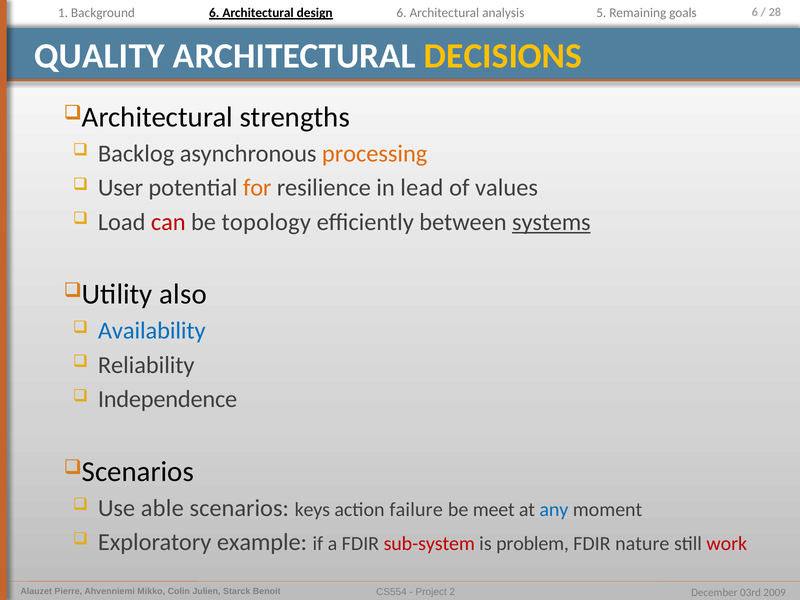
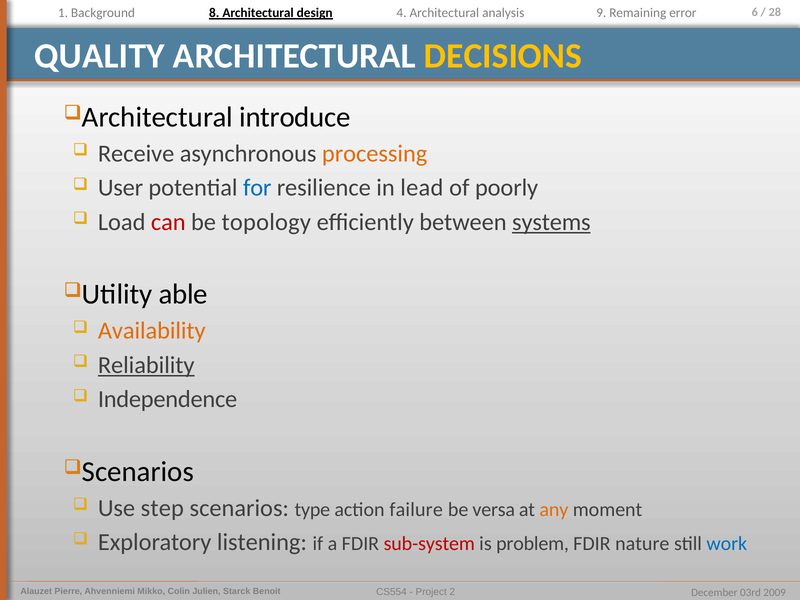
Background 6: 6 -> 8 (214, 13)
design 6: 6 -> 4 (402, 13)
5: 5 -> 9 (601, 13)
goals: goals -> error (683, 13)
strengths: strengths -> introduce (295, 117)
Backlog: Backlog -> Receive (136, 154)
for colour: orange -> blue (257, 188)
values: values -> poorly (507, 188)
also: also -> able (183, 294)
Availability colour: blue -> orange (152, 331)
Reliability underline: none -> present (146, 365)
able: able -> step (162, 508)
keys: keys -> type (312, 510)
meet: meet -> versa (494, 510)
any colour: blue -> orange (554, 510)
example: example -> listening (262, 542)
work colour: red -> blue (727, 544)
